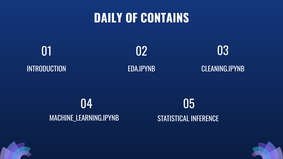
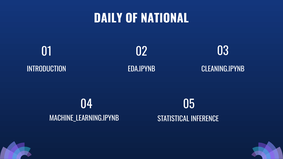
CONTAINS: CONTAINS -> NATIONAL (165, 19)
